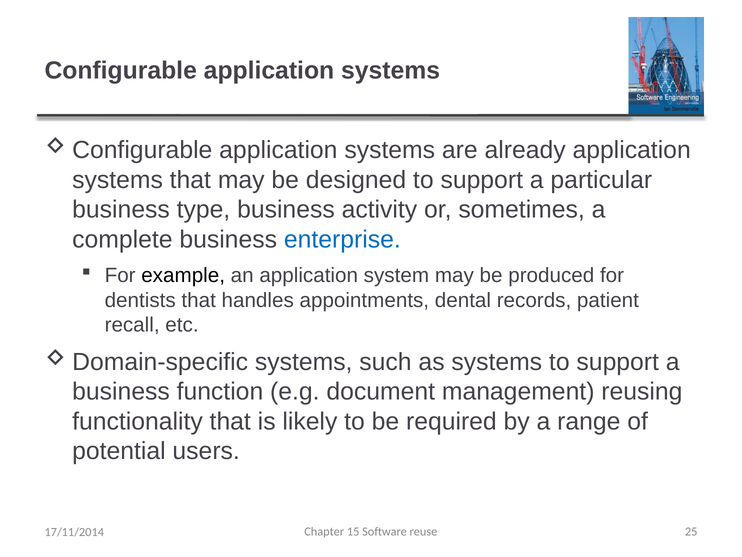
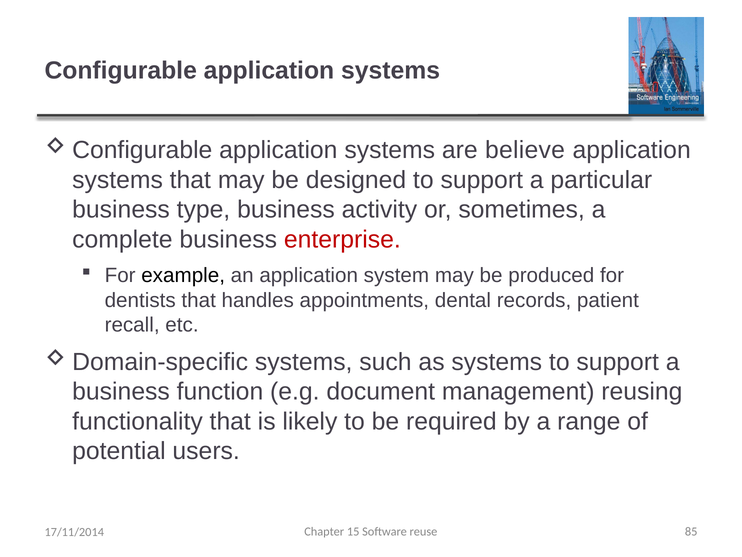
already: already -> believe (525, 150)
enterprise colour: blue -> red (342, 239)
25: 25 -> 85 (691, 531)
